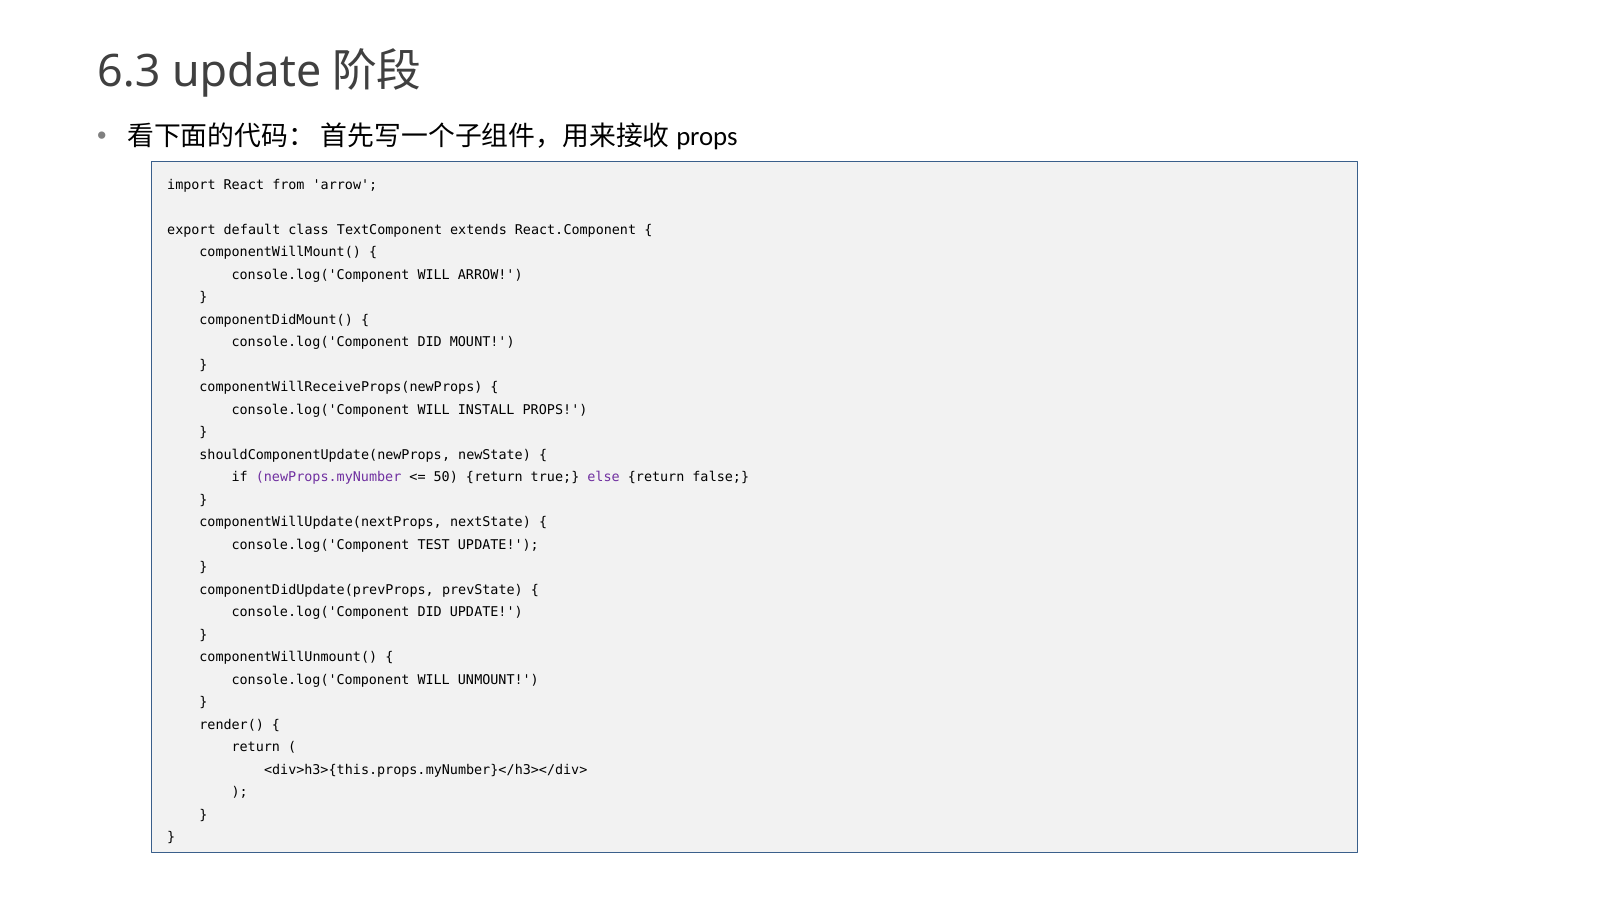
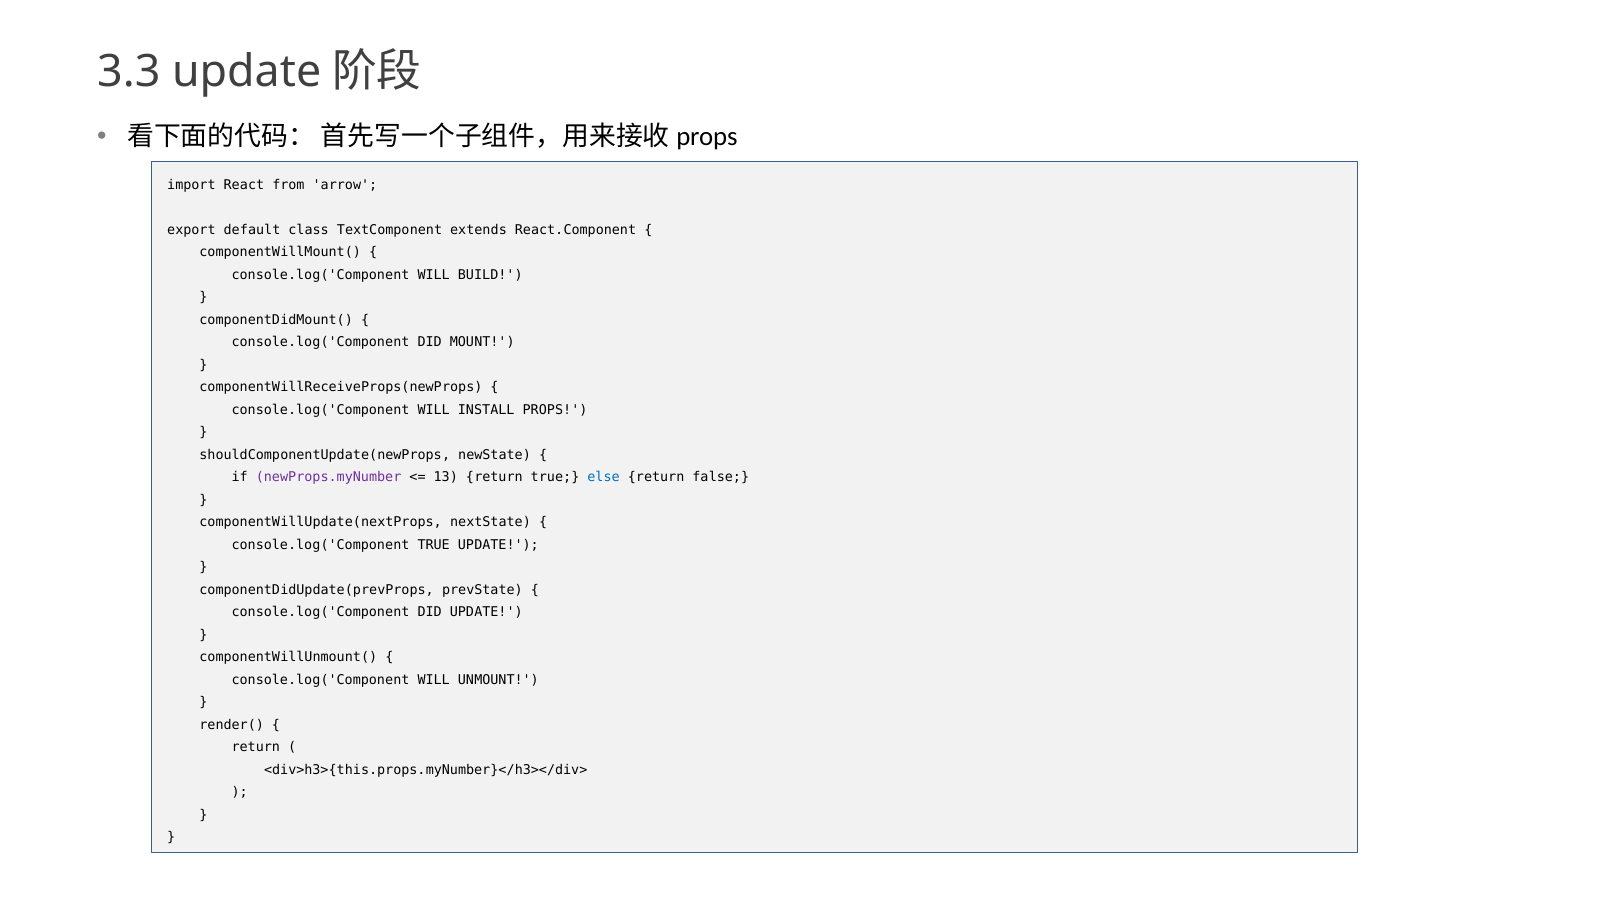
6.3: 6.3 -> 3.3 (129, 72)
WILL ARROW: ARROW -> BUILD (490, 275)
50: 50 -> 13 (446, 477)
else colour: purple -> blue (604, 477)
console.log('Component TEST: TEST -> TRUE (434, 545)
